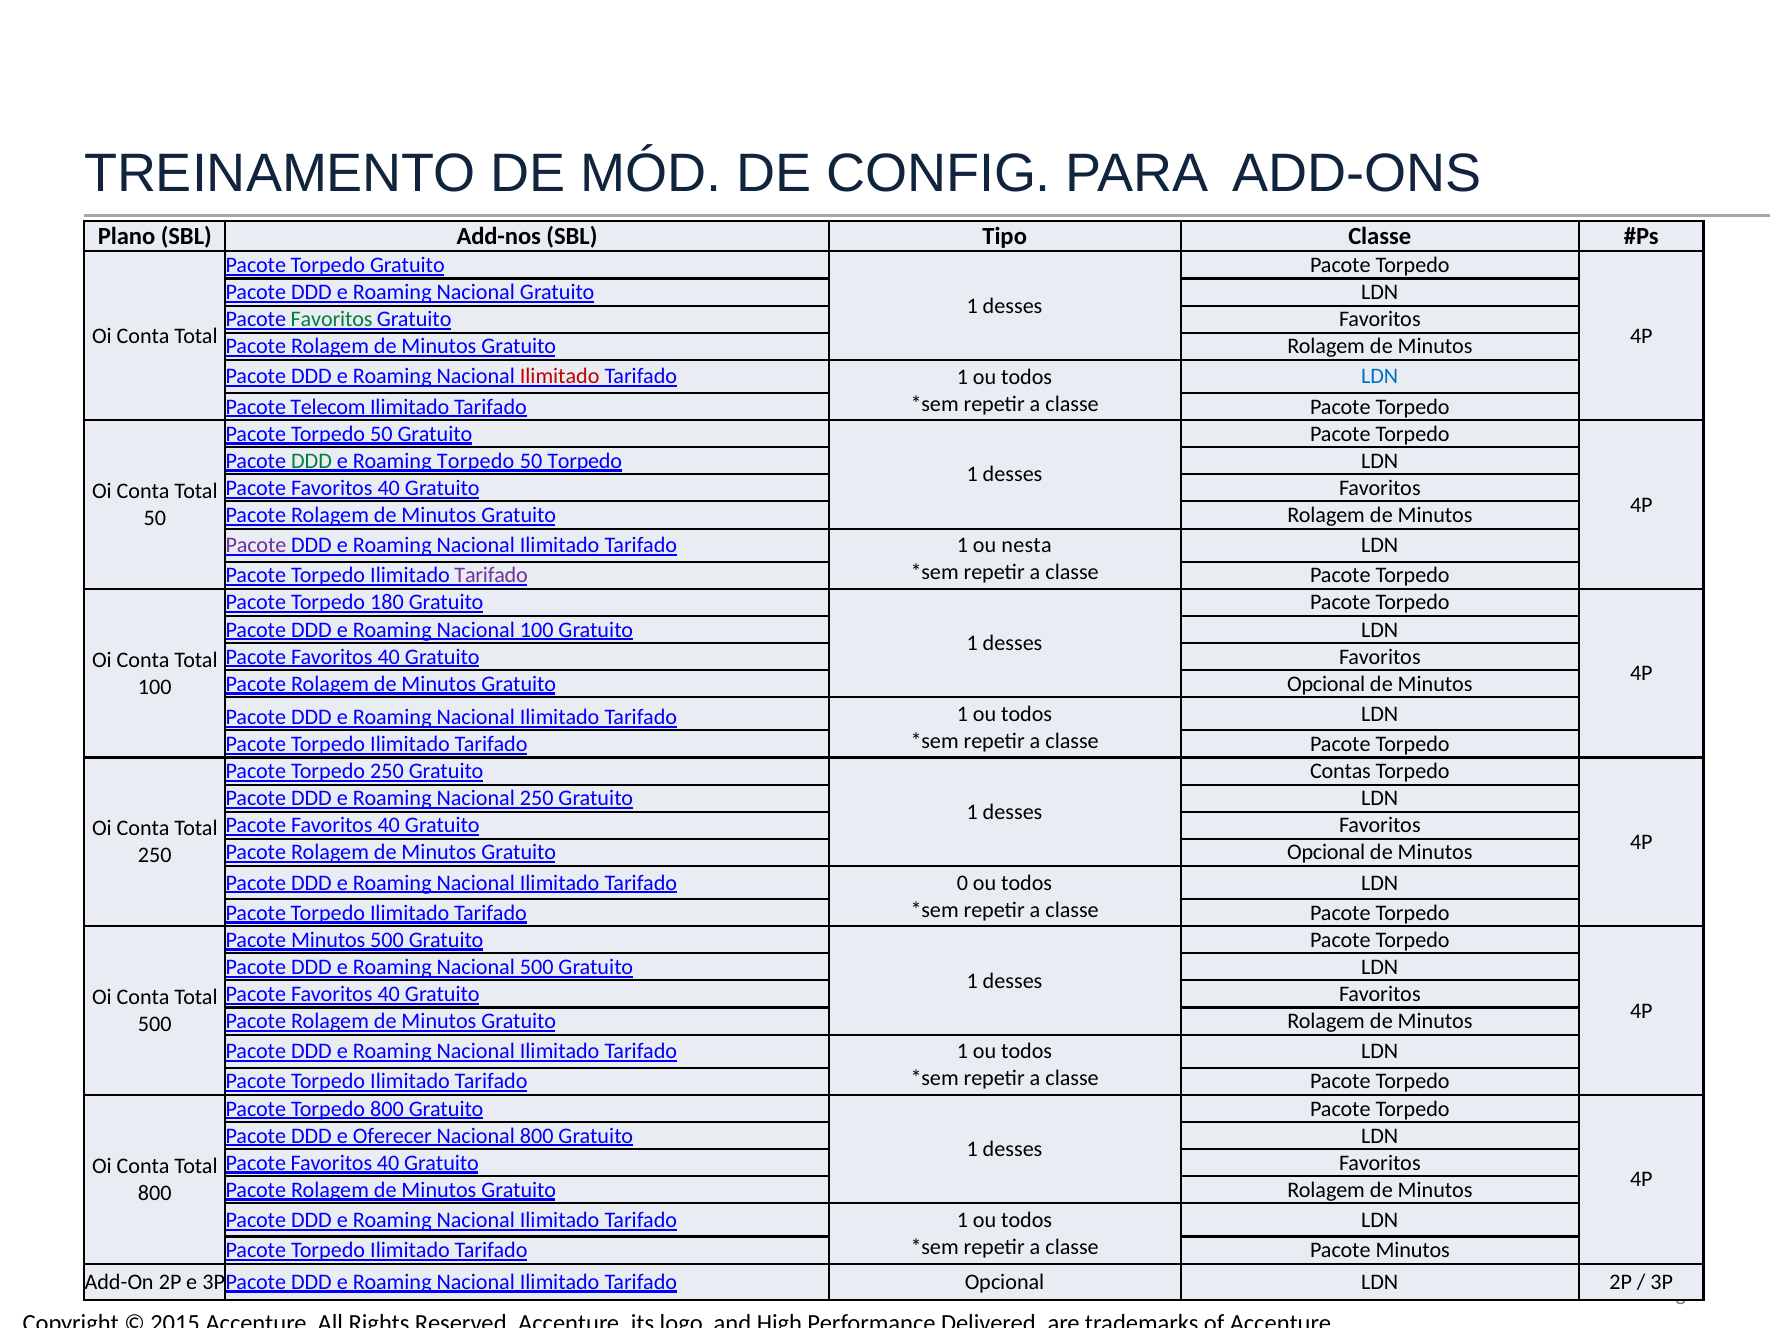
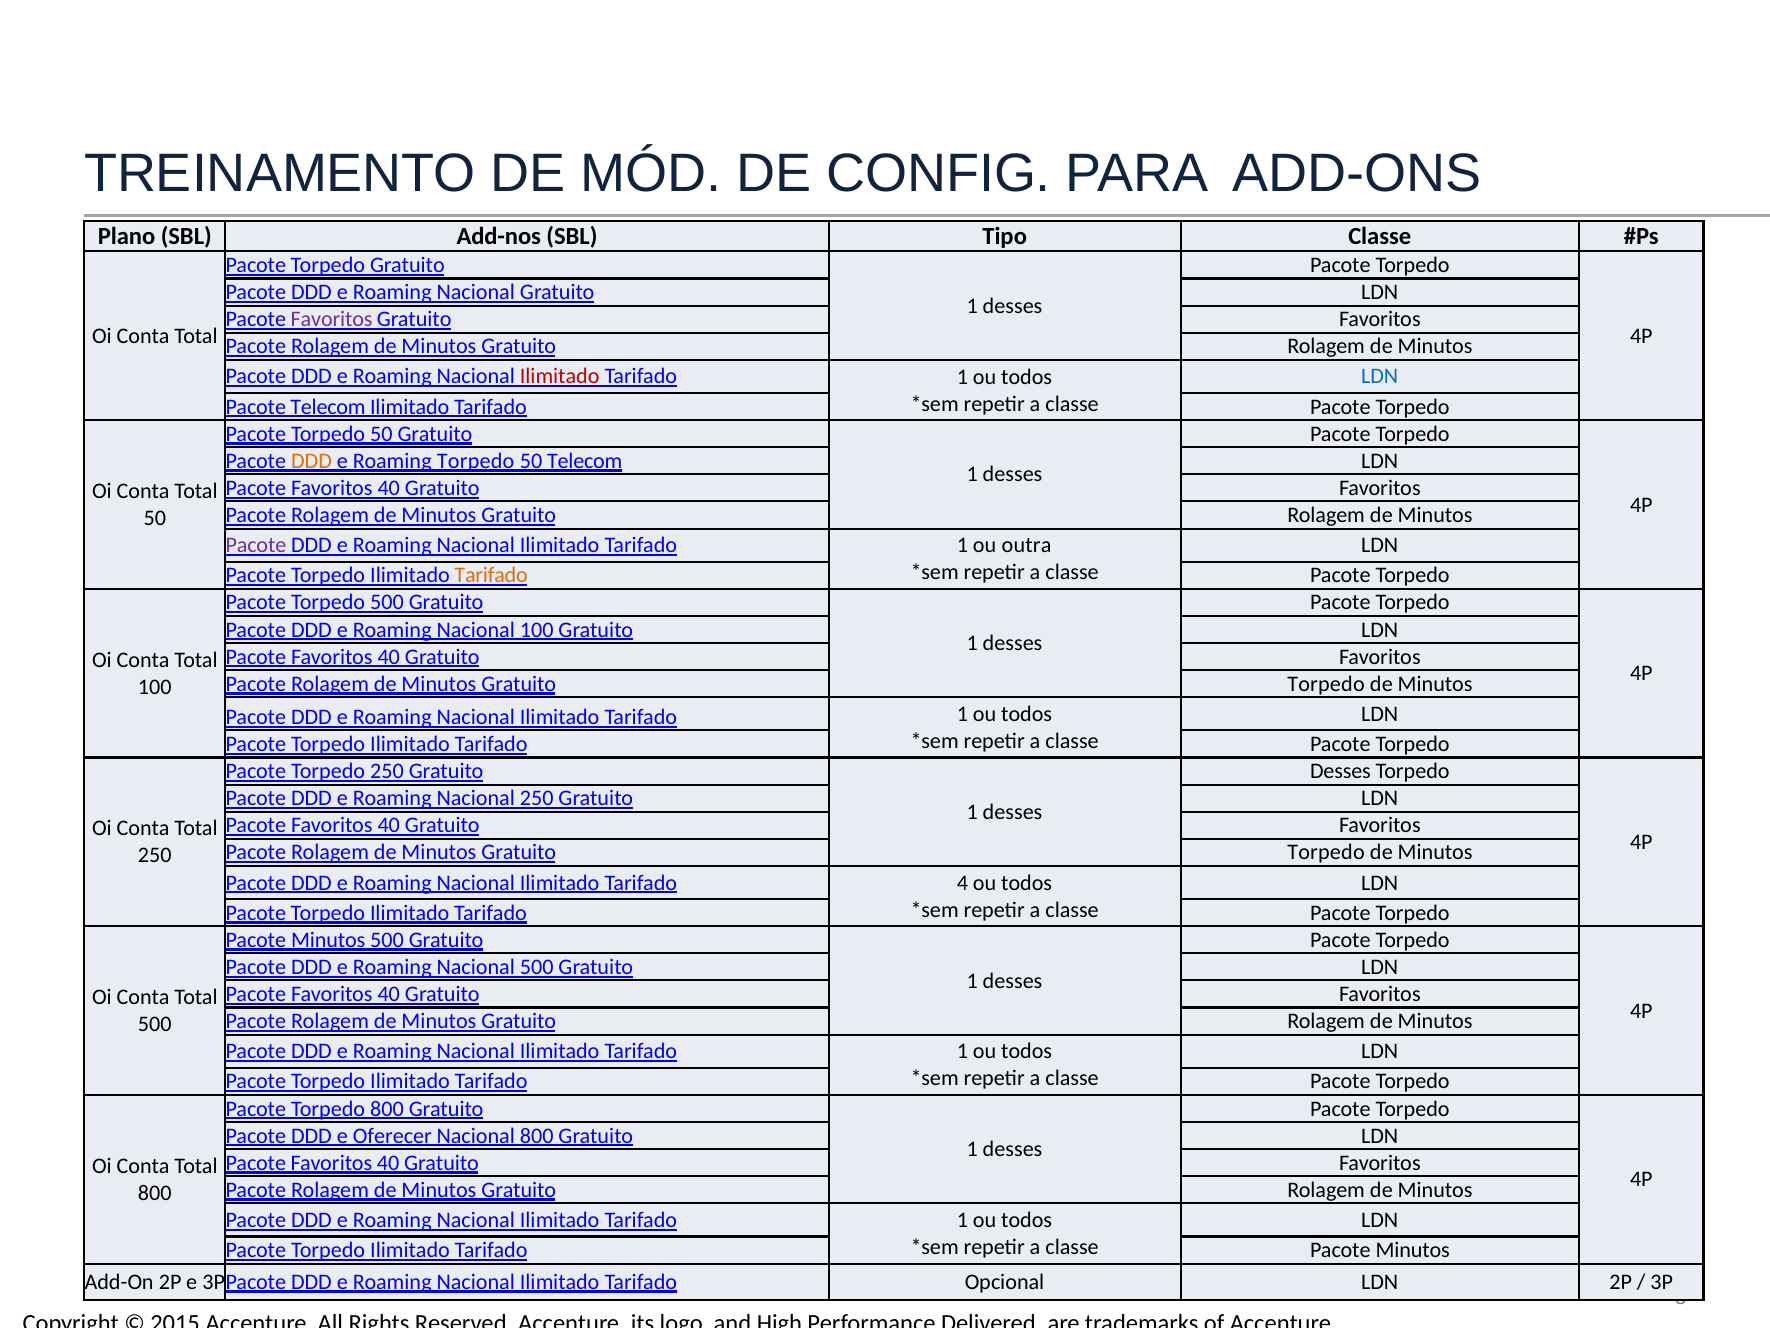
Favoritos colour: green -> purple (332, 319)
DDD colour: green -> orange (311, 461)
50 Torpedo: Torpedo -> Telecom (585, 461)
nesta: nesta -> outra (1027, 545)
Tarifado colour: purple -> orange (491, 575)
Torpedo 180: 180 -> 500 (387, 602)
Opcional: Opcional -> Torpedo (1326, 684)
Contas: Contas -> Desses (1340, 771)
Opcional: Opcional -> Torpedo (1326, 852)
0: 0 -> 4 (963, 883)
